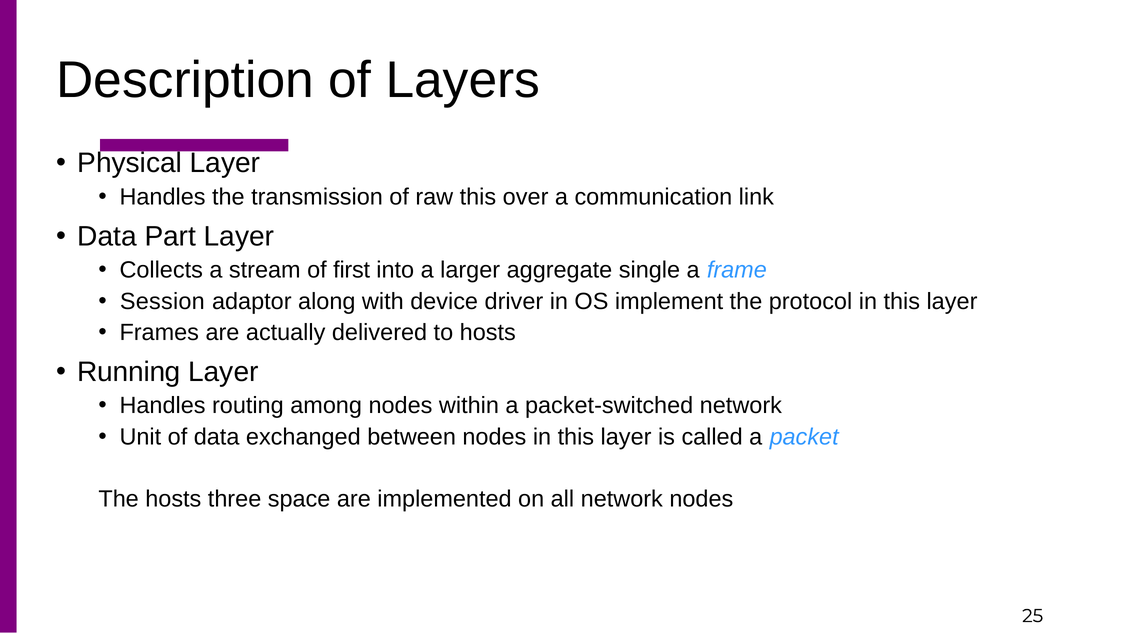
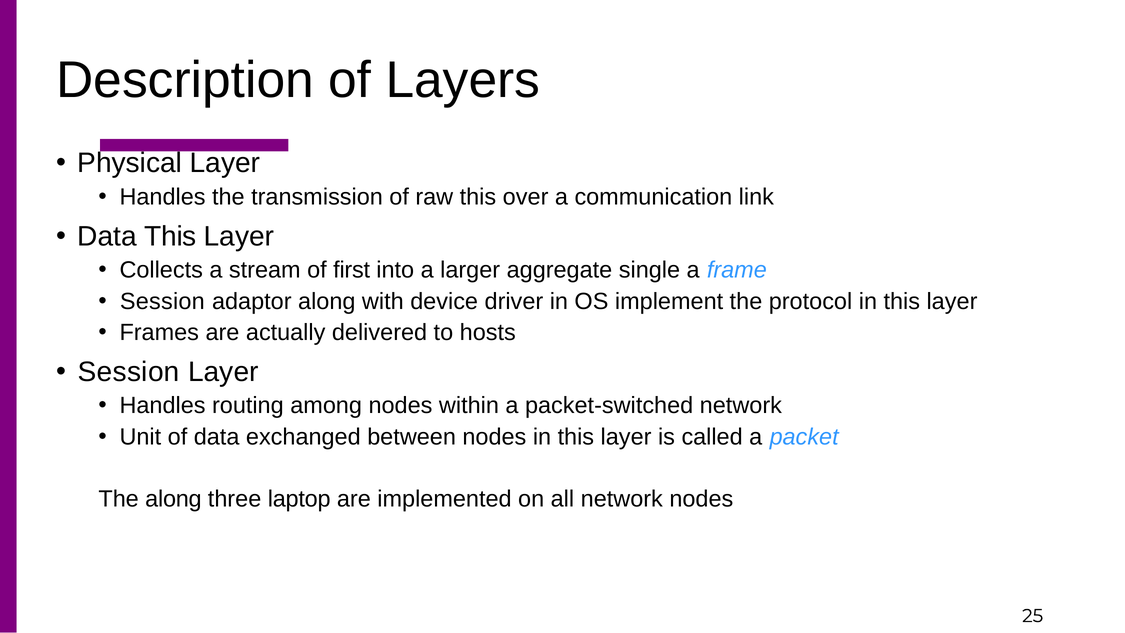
Data Part: Part -> This (170, 236)
Running: Running -> Session (129, 372)
The hosts: hosts -> along (173, 499)
space: space -> laptop (299, 499)
